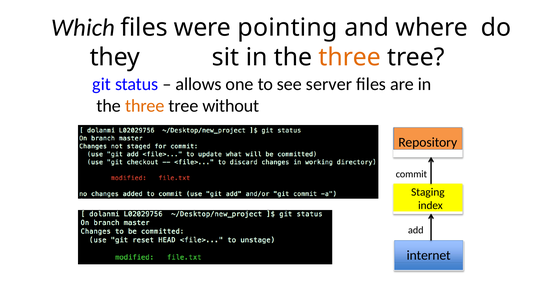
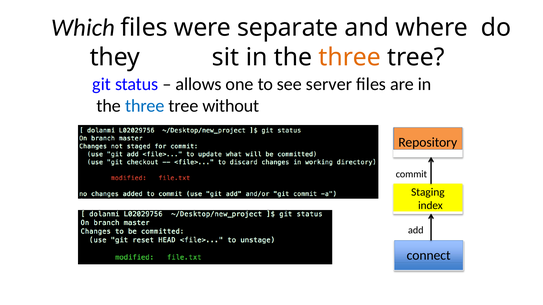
pointing: pointing -> separate (288, 28)
three colour: orange -> blue (145, 106)
internet: internet -> connect (429, 256)
